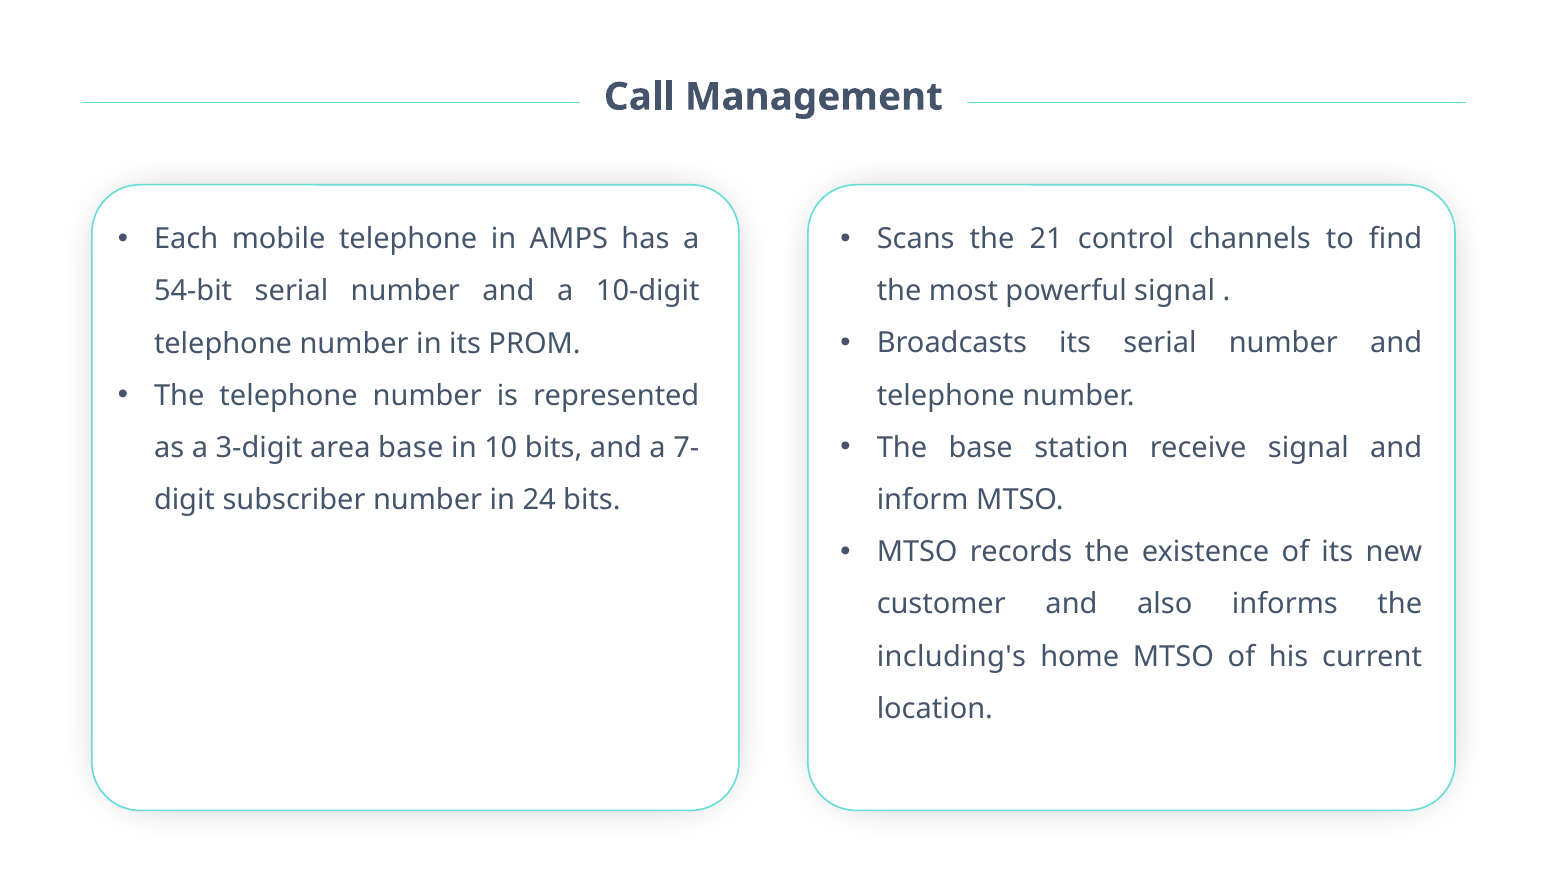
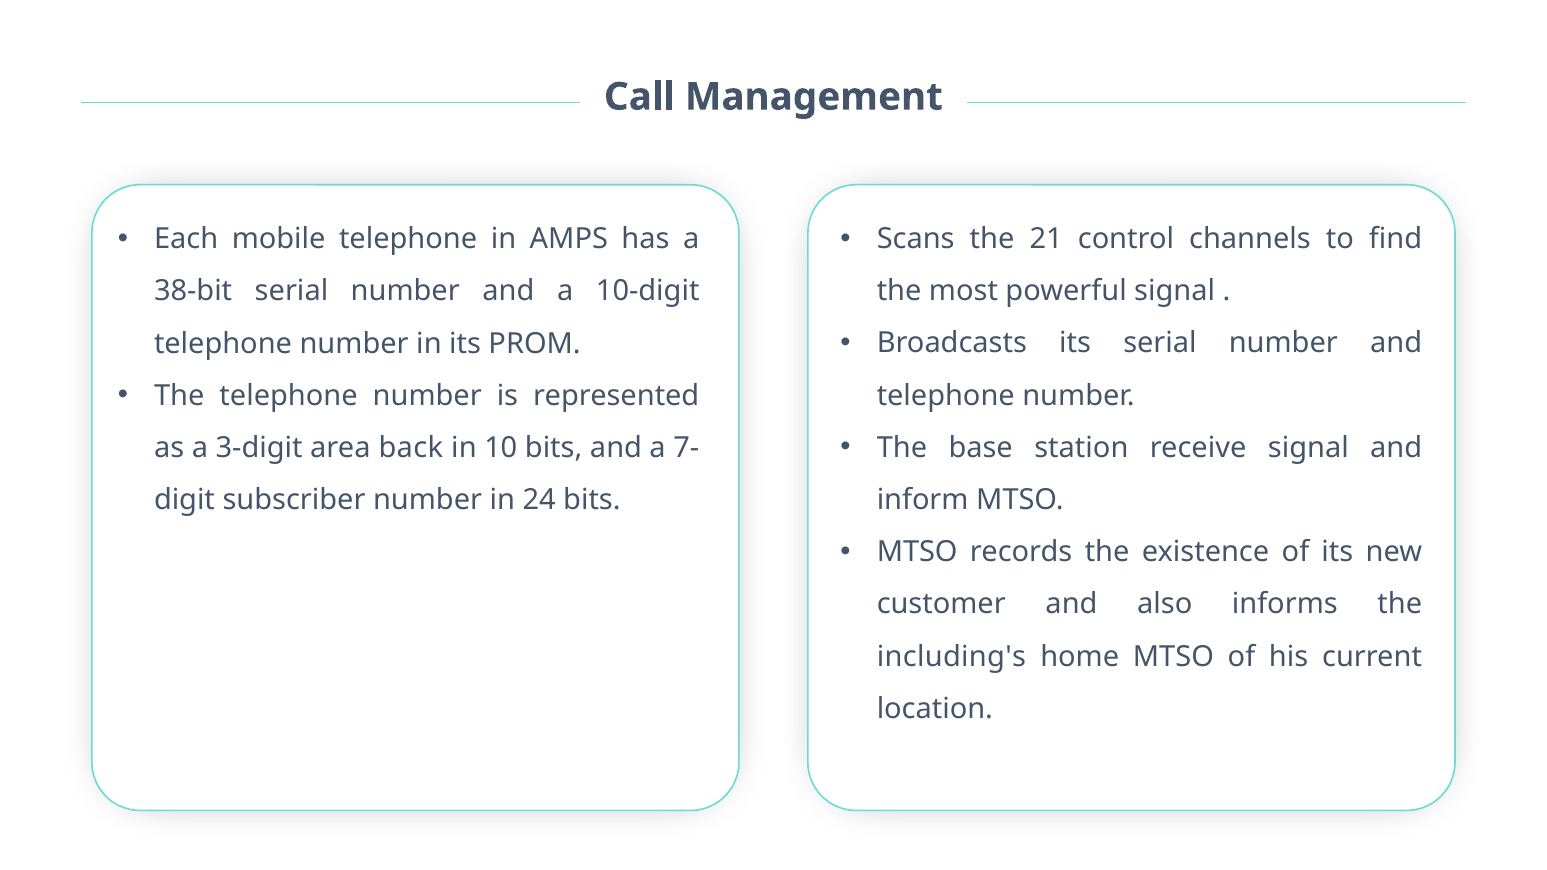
54-bit: 54-bit -> 38-bit (193, 291)
area base: base -> back (411, 448)
